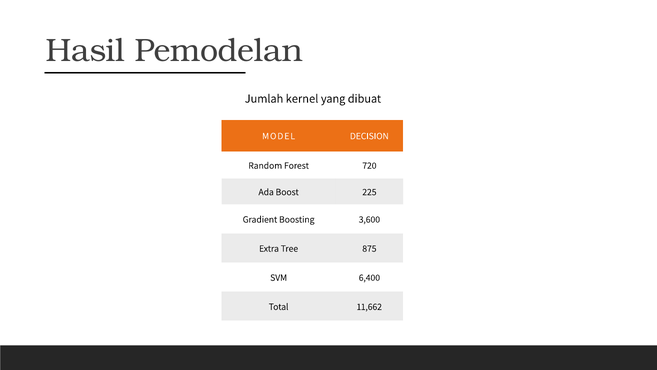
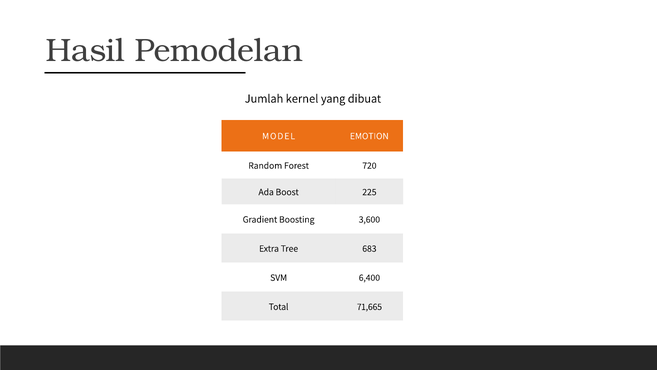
DECISION: DECISION -> EMOTION (369, 136)
875: 875 -> 683 (369, 248)
11,662: 11,662 -> 71,665 (369, 306)
